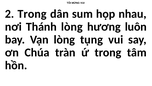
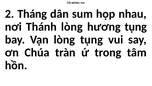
2 Trong: Trong -> Tháng (32, 14)
hương luôn: luôn -> tụng (136, 27)
